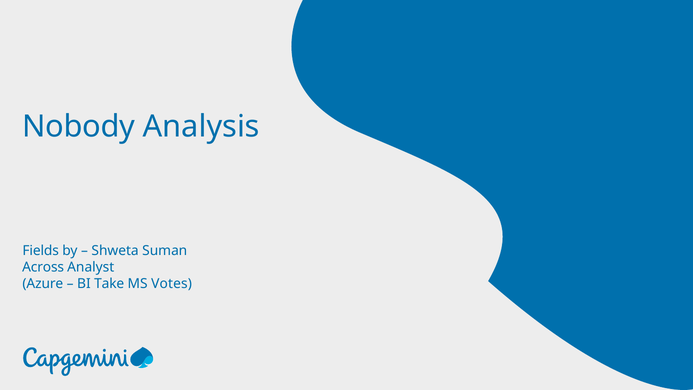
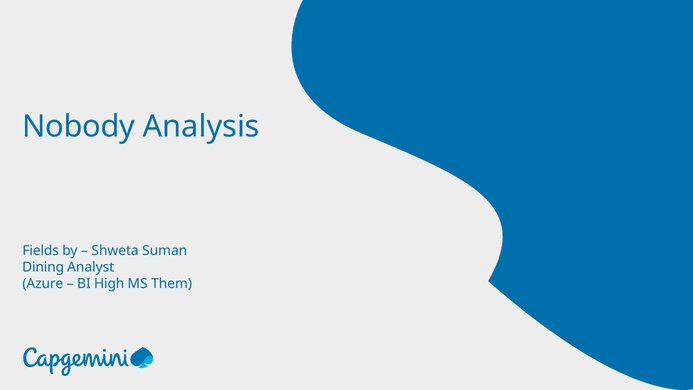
Across: Across -> Dining (43, 267)
Take: Take -> High (109, 283)
Votes: Votes -> Them (172, 283)
